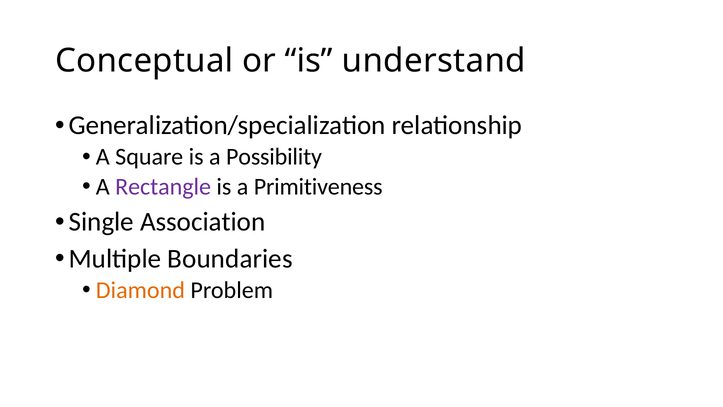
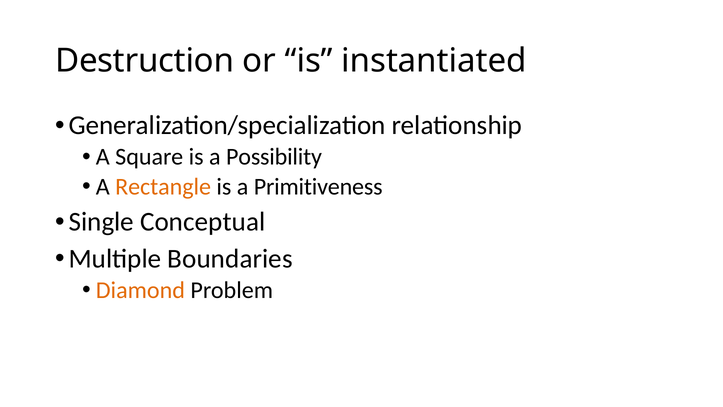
Conceptual: Conceptual -> Destruction (145, 61)
understand: understand -> instantiated (434, 61)
Rectangle colour: purple -> orange (163, 187)
Association: Association -> Conceptual (203, 222)
